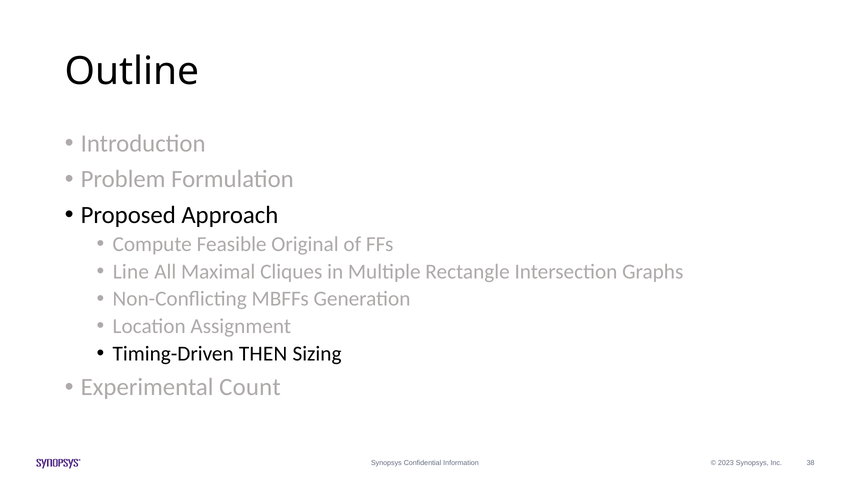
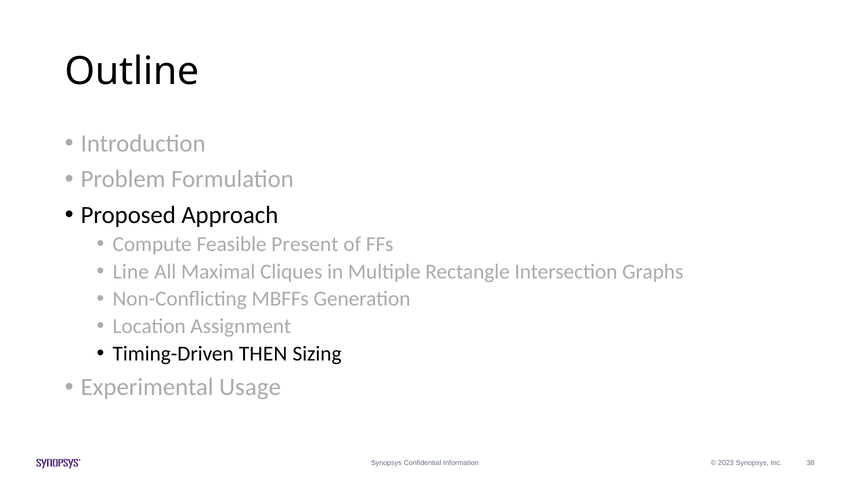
Original: Original -> Present (305, 244)
Count: Count -> Usage (250, 387)
